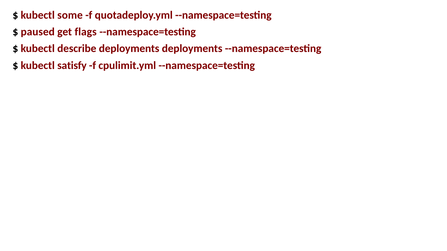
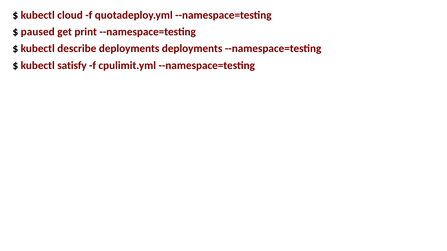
some: some -> cloud (70, 15)
flags: flags -> print (86, 32)
